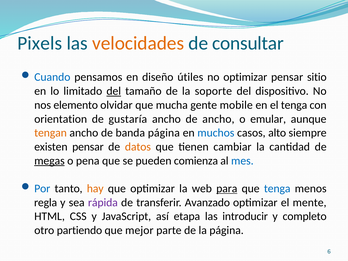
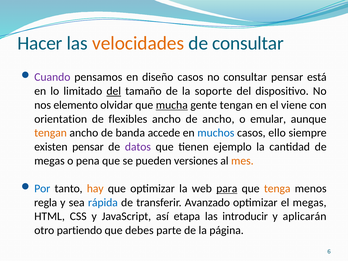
Pixels: Pixels -> Hacer (40, 43)
Cuando colour: blue -> purple (52, 77)
diseño útiles: útiles -> casos (190, 77)
no optimizar: optimizar -> consultar (245, 77)
sitio: sitio -> está (317, 77)
mucha underline: none -> present (172, 105)
gente mobile: mobile -> tengan (236, 105)
el tenga: tenga -> viene (294, 105)
gustaría: gustaría -> flexibles (128, 119)
banda página: página -> accede (164, 133)
alto: alto -> ello (277, 133)
datos colour: orange -> purple (138, 147)
cambiar: cambiar -> ejemplo (232, 147)
megas underline: present -> none (49, 161)
comienza: comienza -> versiones (196, 161)
mes colour: blue -> orange (242, 161)
tenga colour: blue -> orange (277, 189)
rápida colour: purple -> blue (103, 202)
el mente: mente -> megas (310, 202)
completo: completo -> aplicarán (305, 216)
mejor: mejor -> debes (139, 230)
